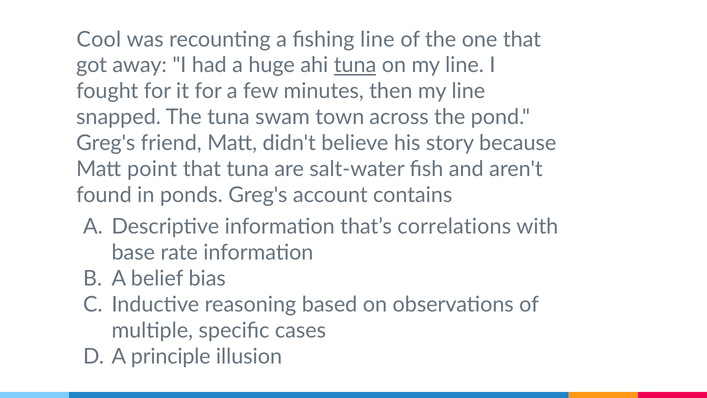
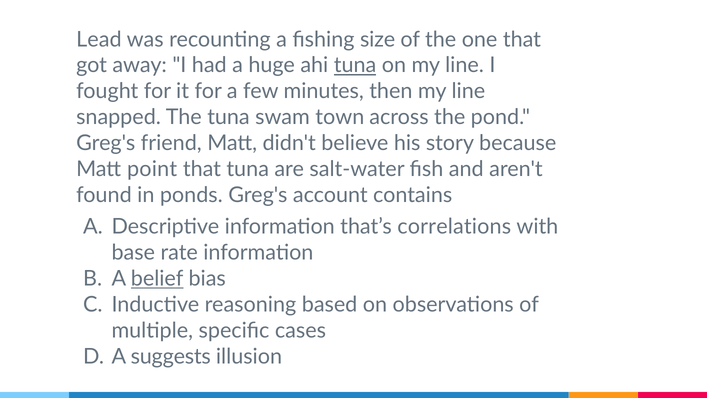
Cool: Cool -> Lead (99, 39)
fishing line: line -> size (378, 39)
belief underline: none -> present (157, 279)
principle: principle -> suggests (171, 356)
